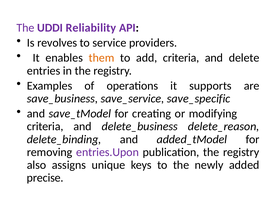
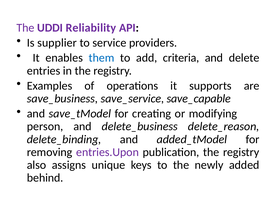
revolves: revolves -> supplier (57, 43)
them colour: orange -> blue (102, 58)
save_specific: save_specific -> save_capable (199, 99)
criteria: criteria -> person (45, 126)
precise: precise -> behind (45, 178)
